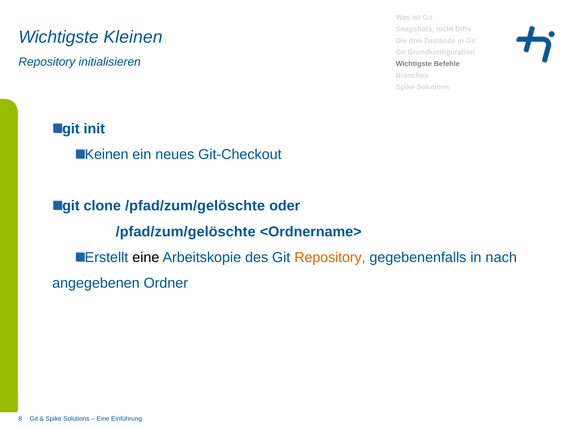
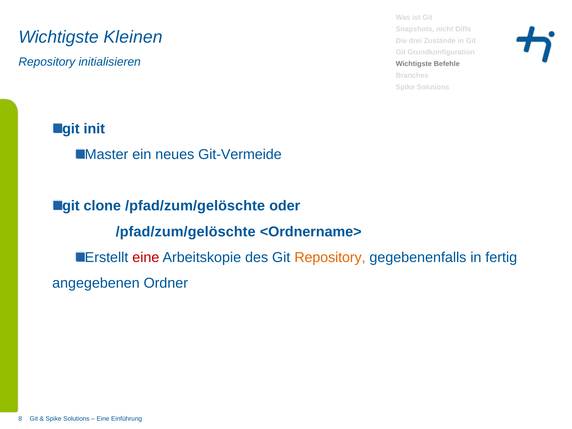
Keinen: Keinen -> Master (107, 154)
Git-Checkout: Git-Checkout -> Git-Vermeide (240, 154)
eine colour: black -> red (146, 257)
nach: nach -> fertig (501, 257)
